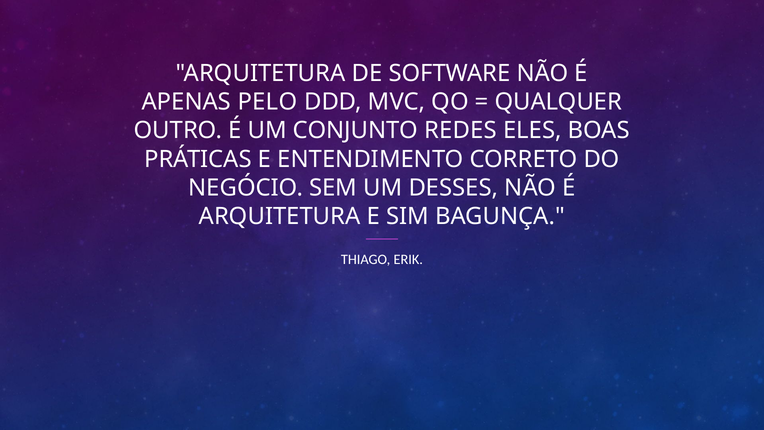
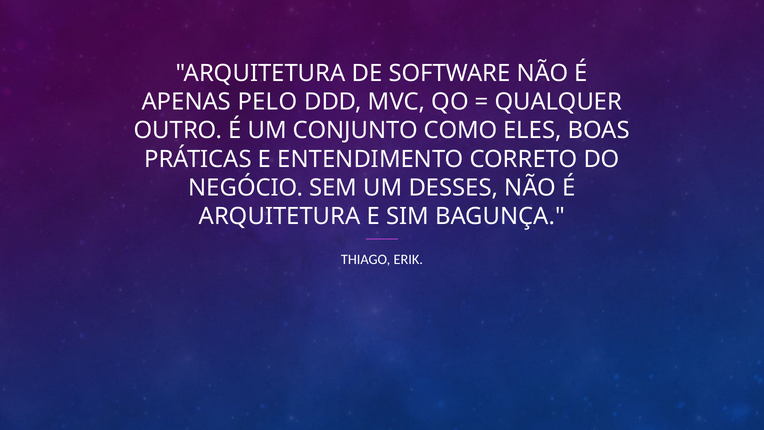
REDES: REDES -> COMO (461, 130)
